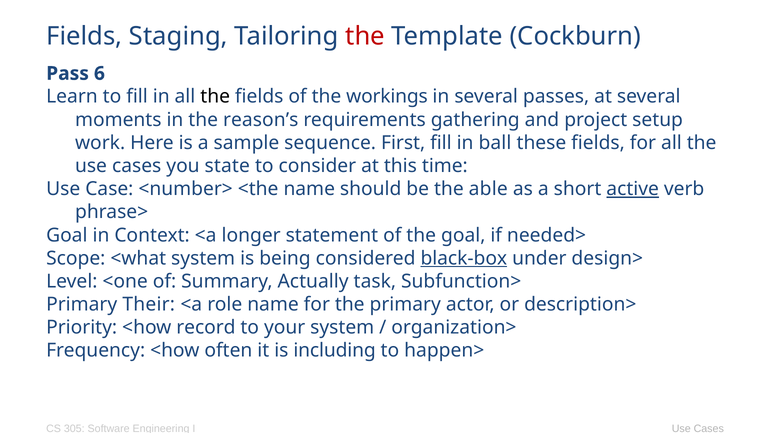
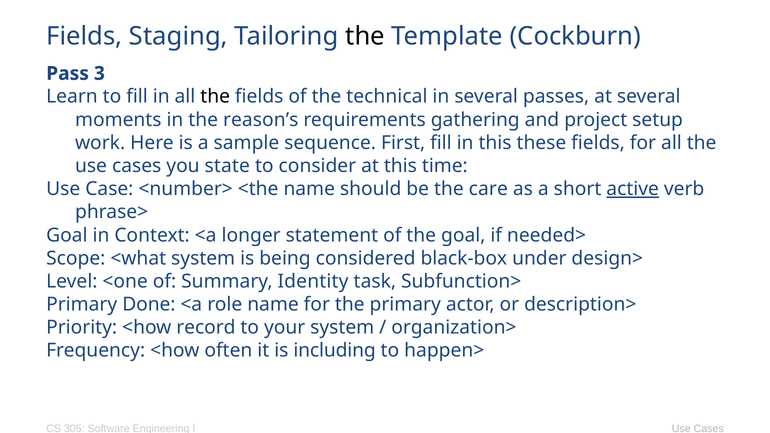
the colour: red -> black (365, 36)
6: 6 -> 3 (99, 74)
workings: workings -> technical (387, 97)
in ball: ball -> this (495, 143)
able: able -> care (488, 189)
black-box underline: present -> none (464, 258)
Actually: Actually -> Identity (313, 281)
Their: Their -> Done (149, 305)
